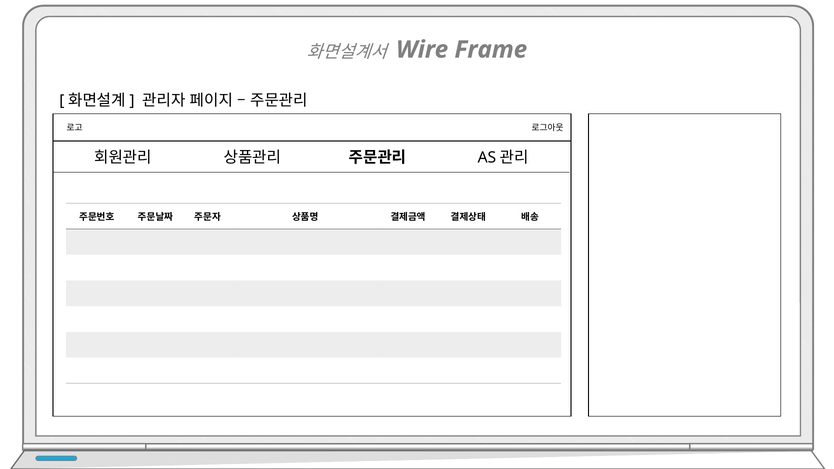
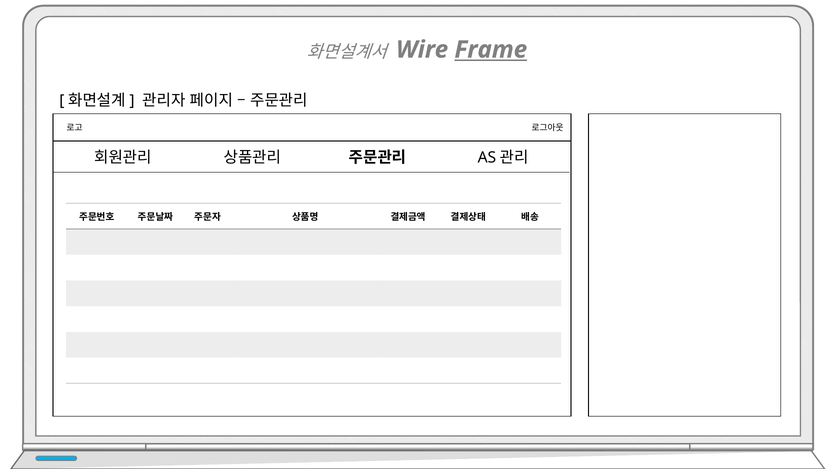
Frame underline: none -> present (491, 50)
